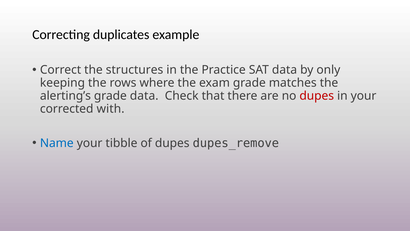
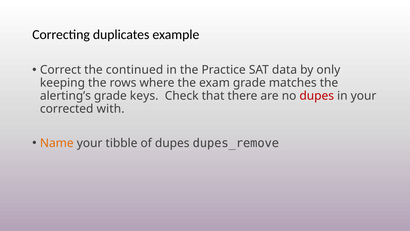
structures: structures -> continued (135, 70)
grade data: data -> keys (144, 96)
Name colour: blue -> orange (57, 143)
